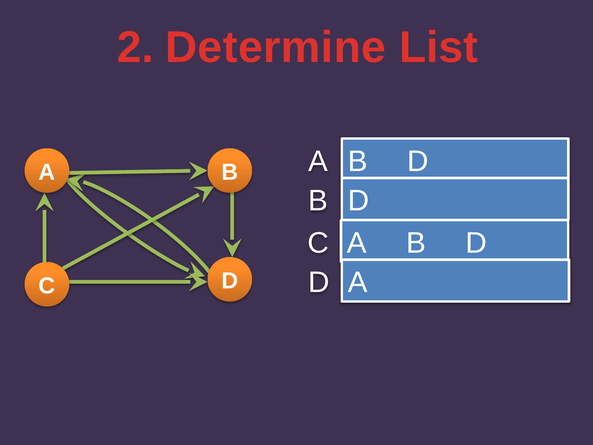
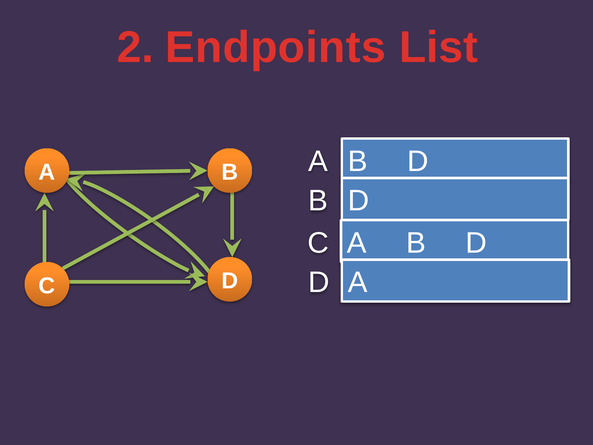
Determine: Determine -> Endpoints (275, 48)
